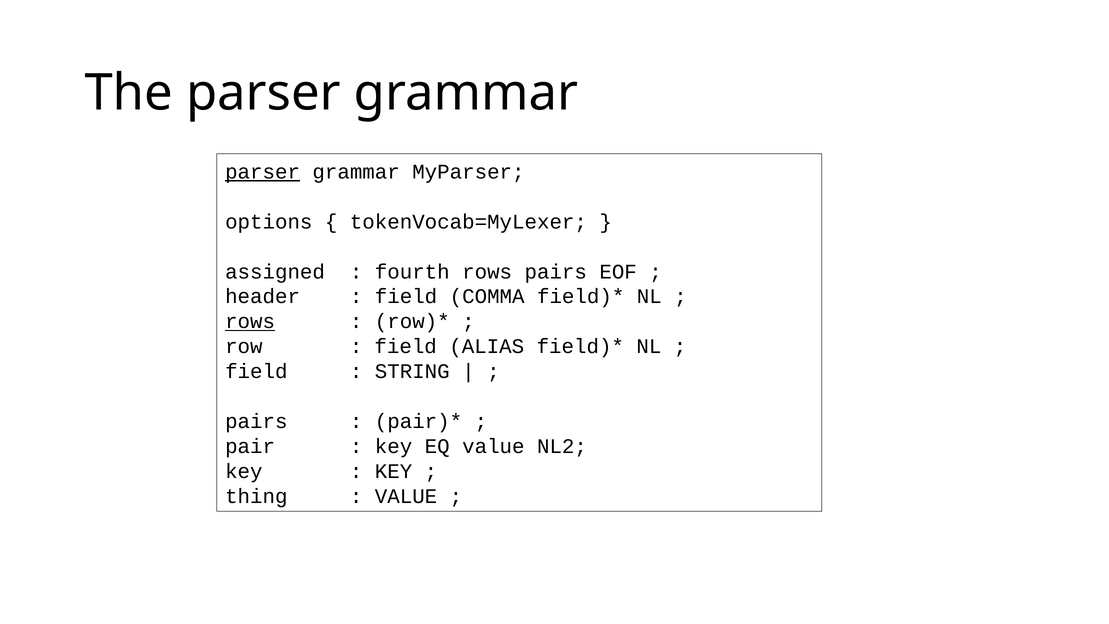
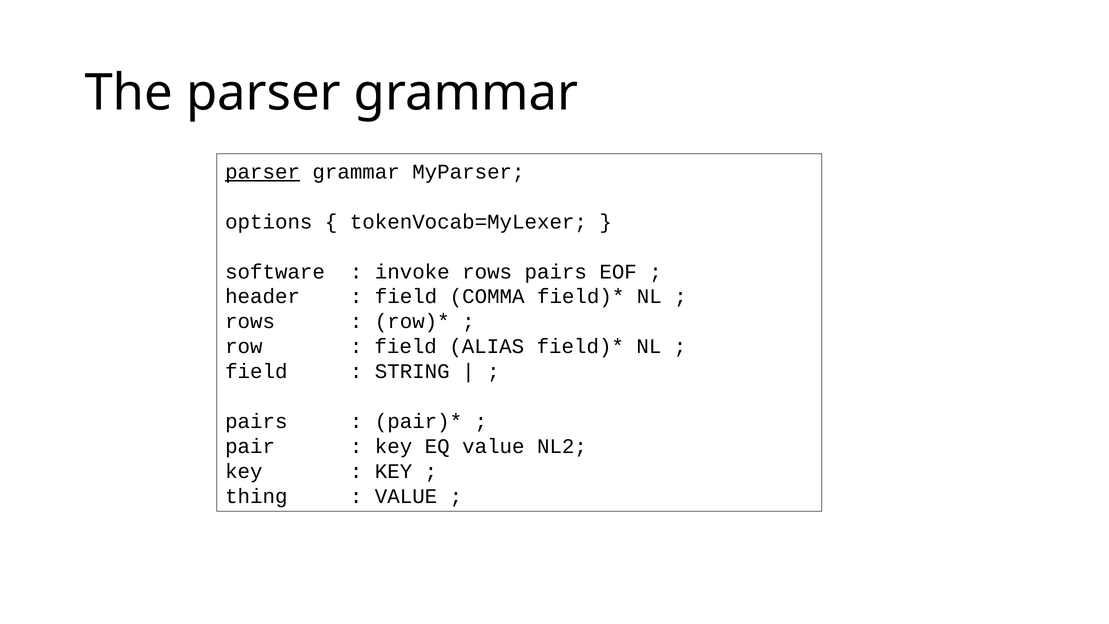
assigned: assigned -> software (275, 272)
fourth: fourth -> invoke (412, 272)
rows underline: present -> none (250, 321)
